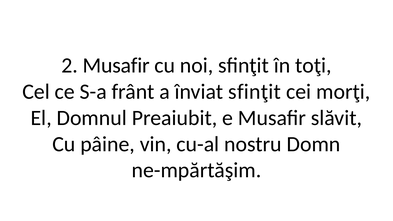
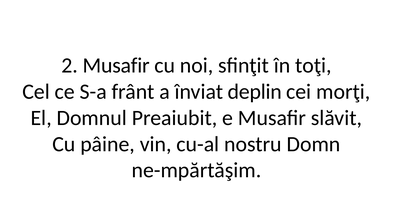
înviat sfinţit: sfinţit -> deplin (255, 92)
